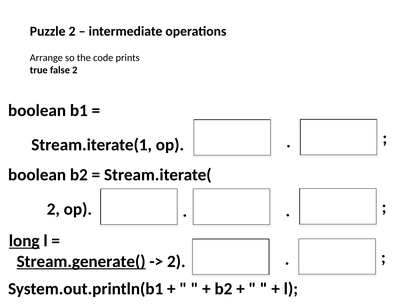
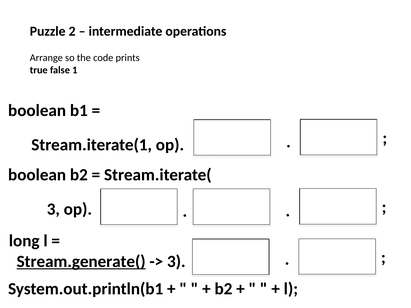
false 2: 2 -> 1 (75, 70)
2: 2 -> 3 (53, 209)
long underline: present -> none (24, 241)
2: 2 -> 3 (176, 262)
